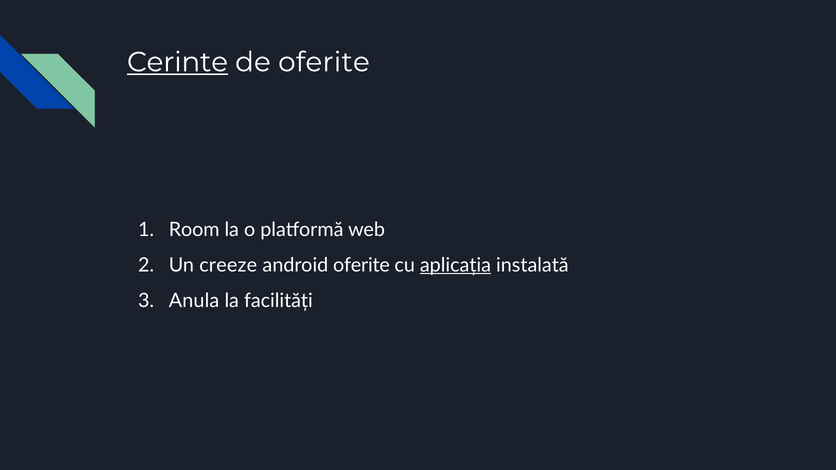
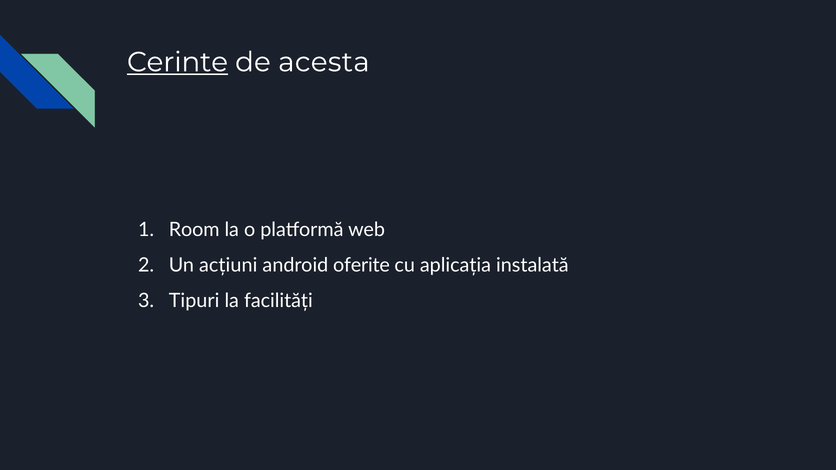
de oferite: oferite -> acesta (324, 62)
creeze: creeze -> acțiuni (228, 265)
aplicația underline: present -> none (455, 265)
Anula: Anula -> Tipuri (194, 301)
